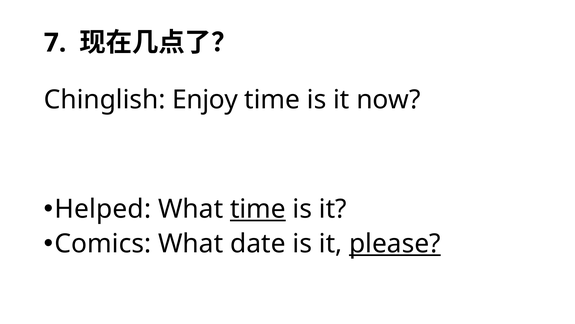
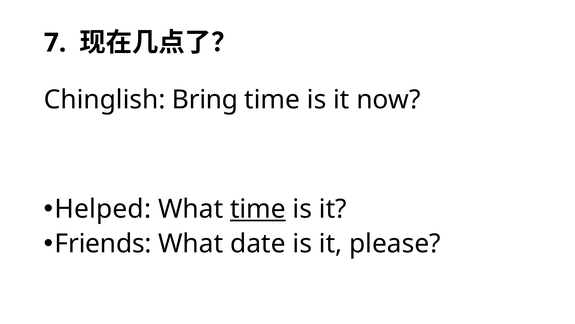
Enjoy: Enjoy -> Bring (205, 100)
Comics: Comics -> Friends (103, 243)
please underline: present -> none (395, 243)
